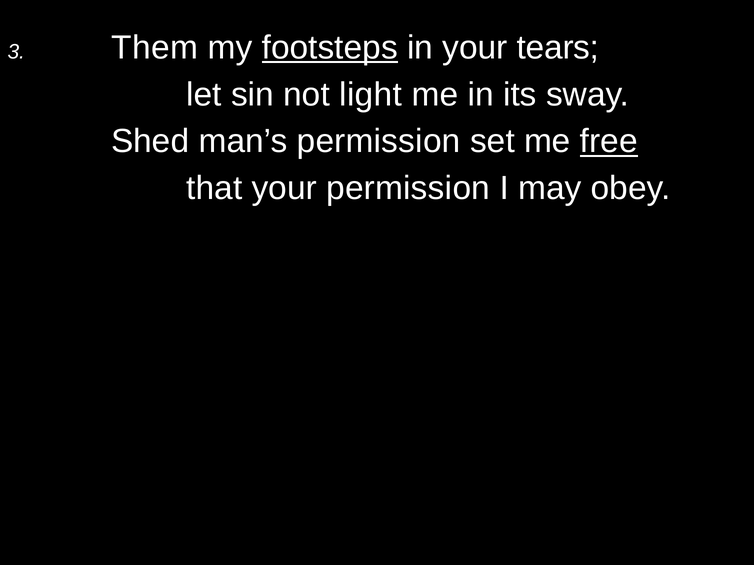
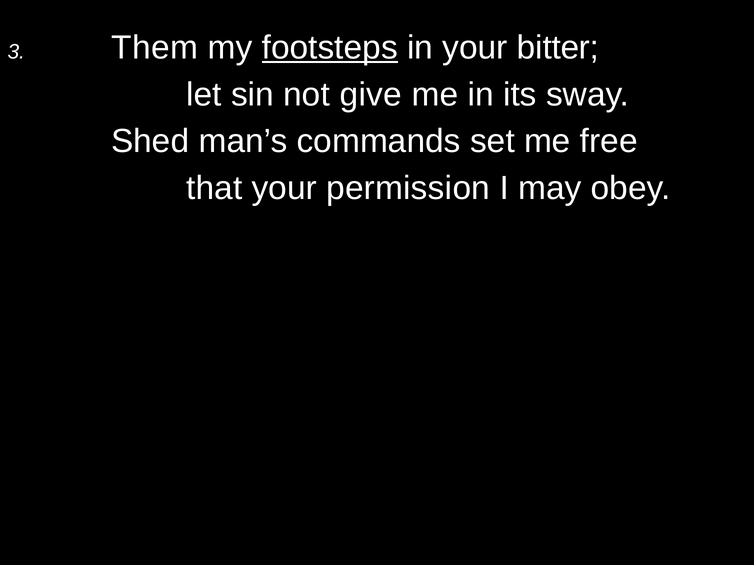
tears: tears -> bitter (558, 48)
light: light -> give (371, 95)
man’s permission: permission -> commands (379, 142)
free underline: present -> none (609, 142)
